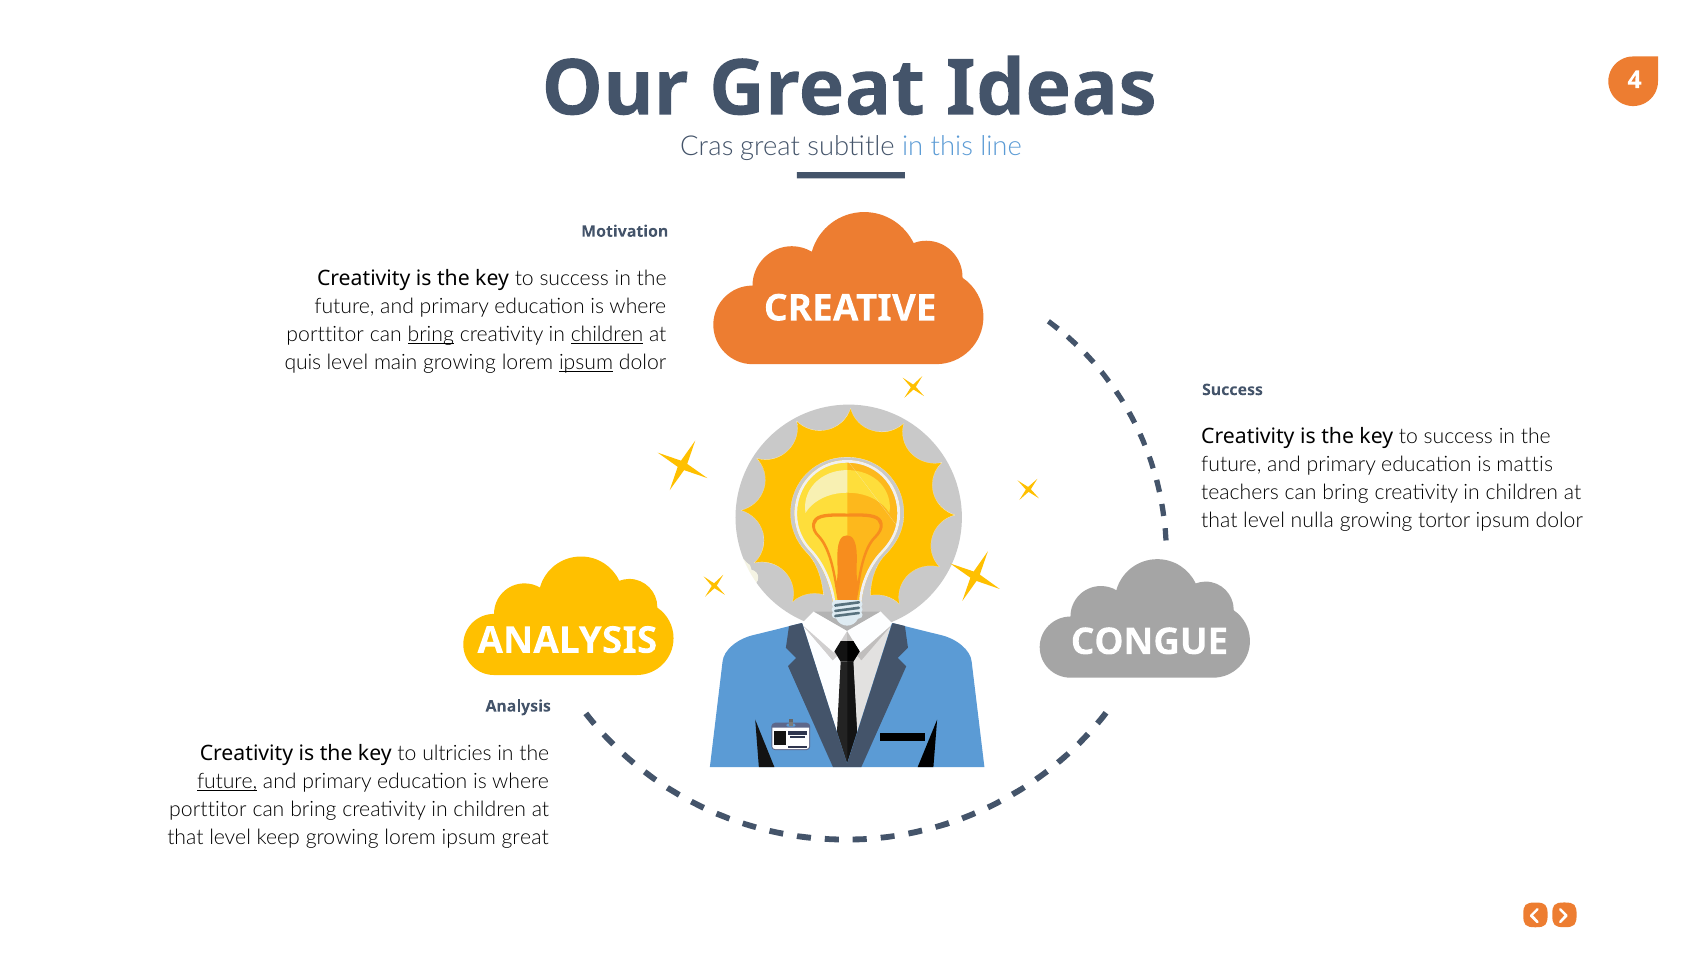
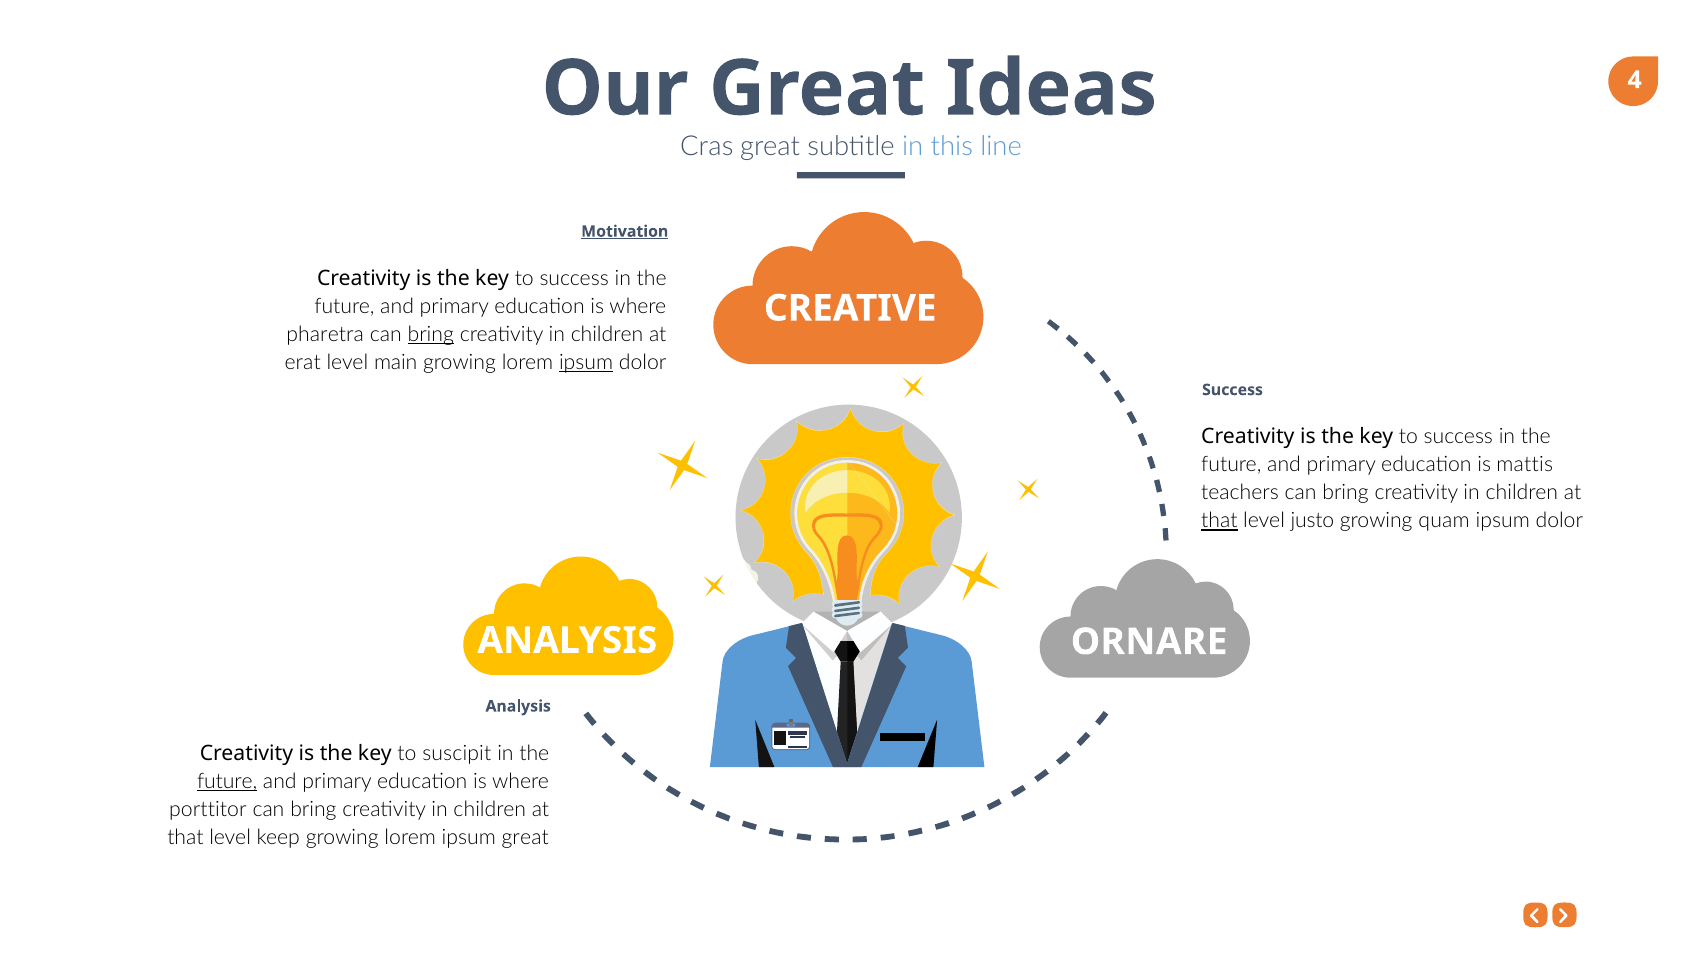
Motivation underline: none -> present (625, 232)
porttitor: porttitor -> pharetra (325, 335)
children underline: present -> none (607, 335)
quis: quis -> erat (303, 363)
that underline: none -> present (1219, 521)
nulla: nulla -> justo (1312, 521)
tortor: tortor -> quam (1444, 521)
CONGUE: CONGUE -> ORNARE (1149, 642)
ultricies: ultricies -> suscipit (457, 754)
